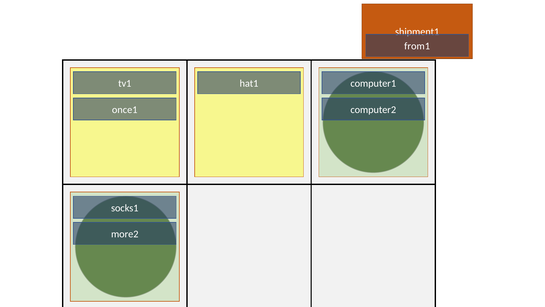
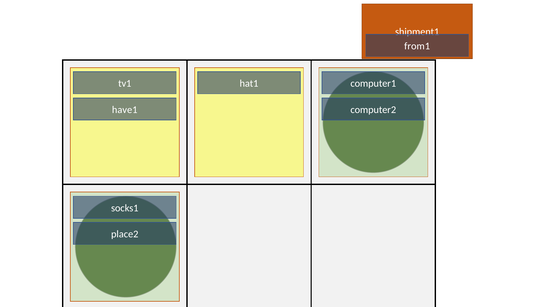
once1: once1 -> have1 (125, 110)
more2: more2 -> place2 (125, 234)
